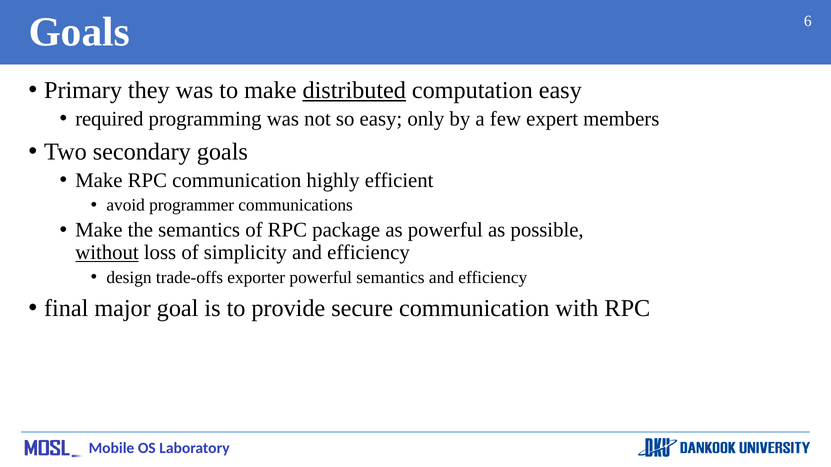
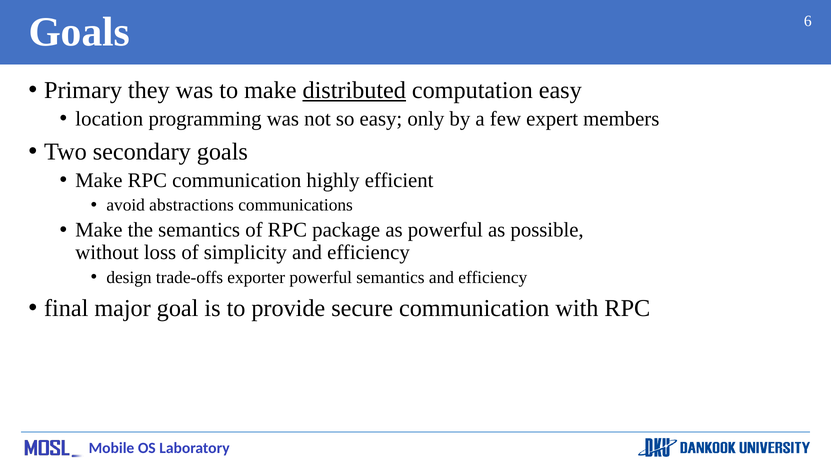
required: required -> location (109, 119)
programmer: programmer -> abstractions (191, 205)
without underline: present -> none (107, 253)
